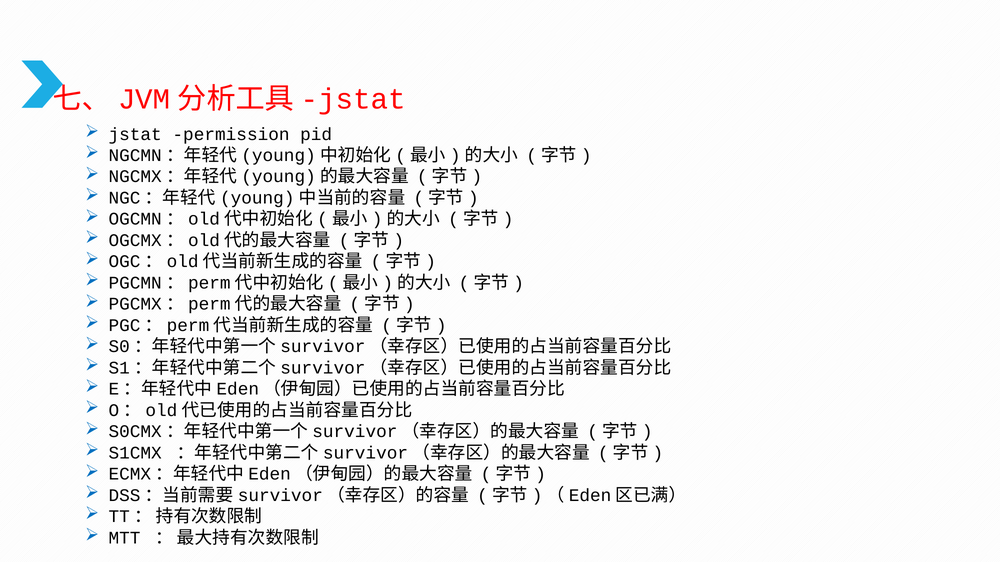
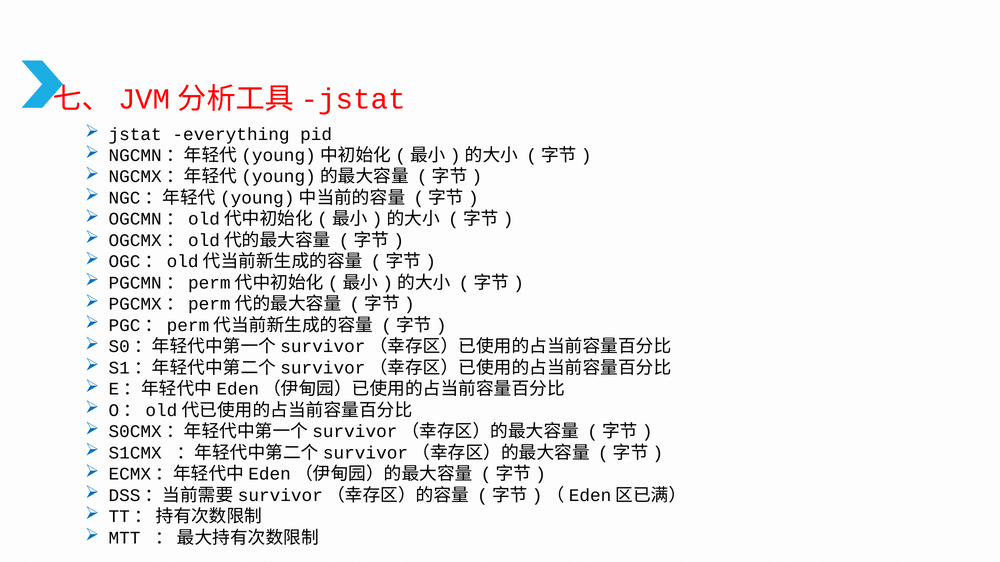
permission: permission -> everything (231, 134)
